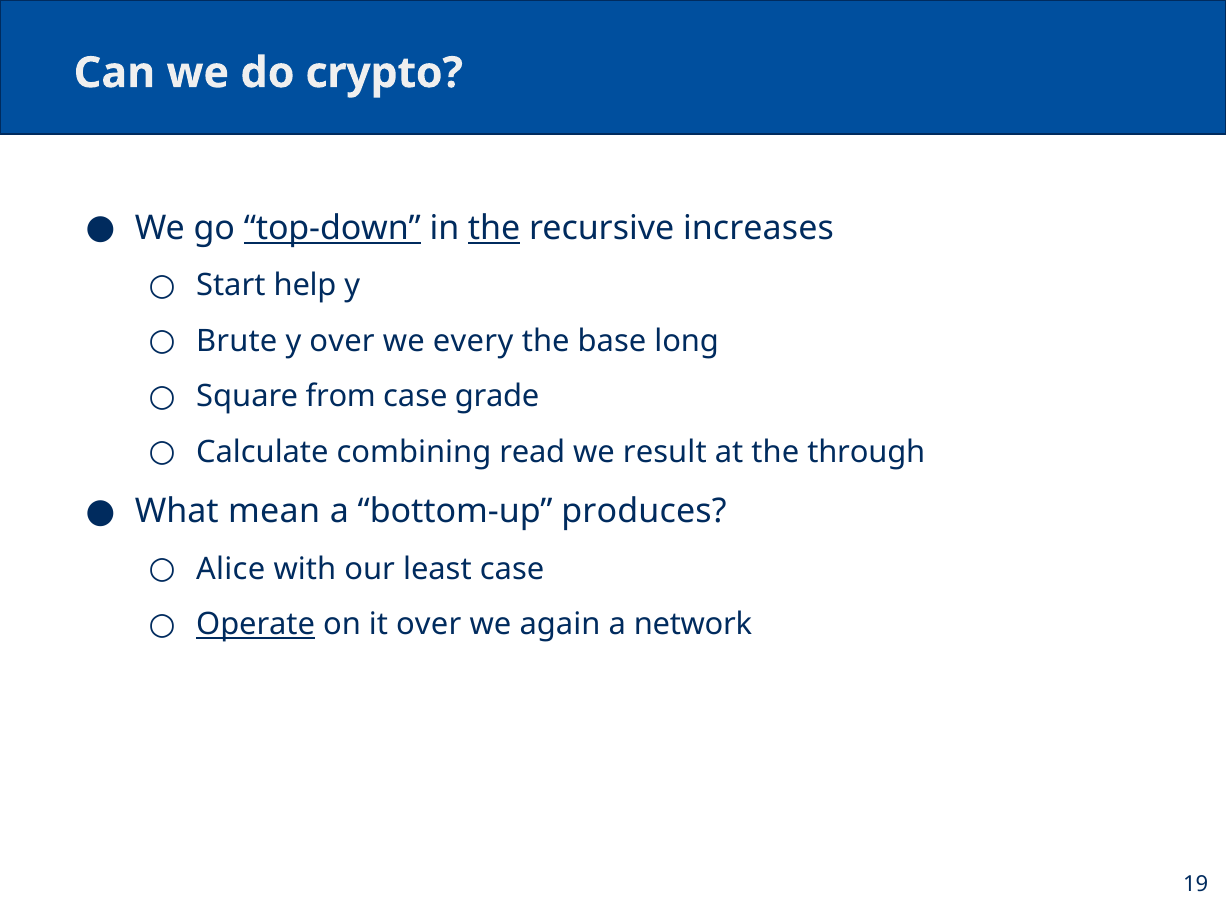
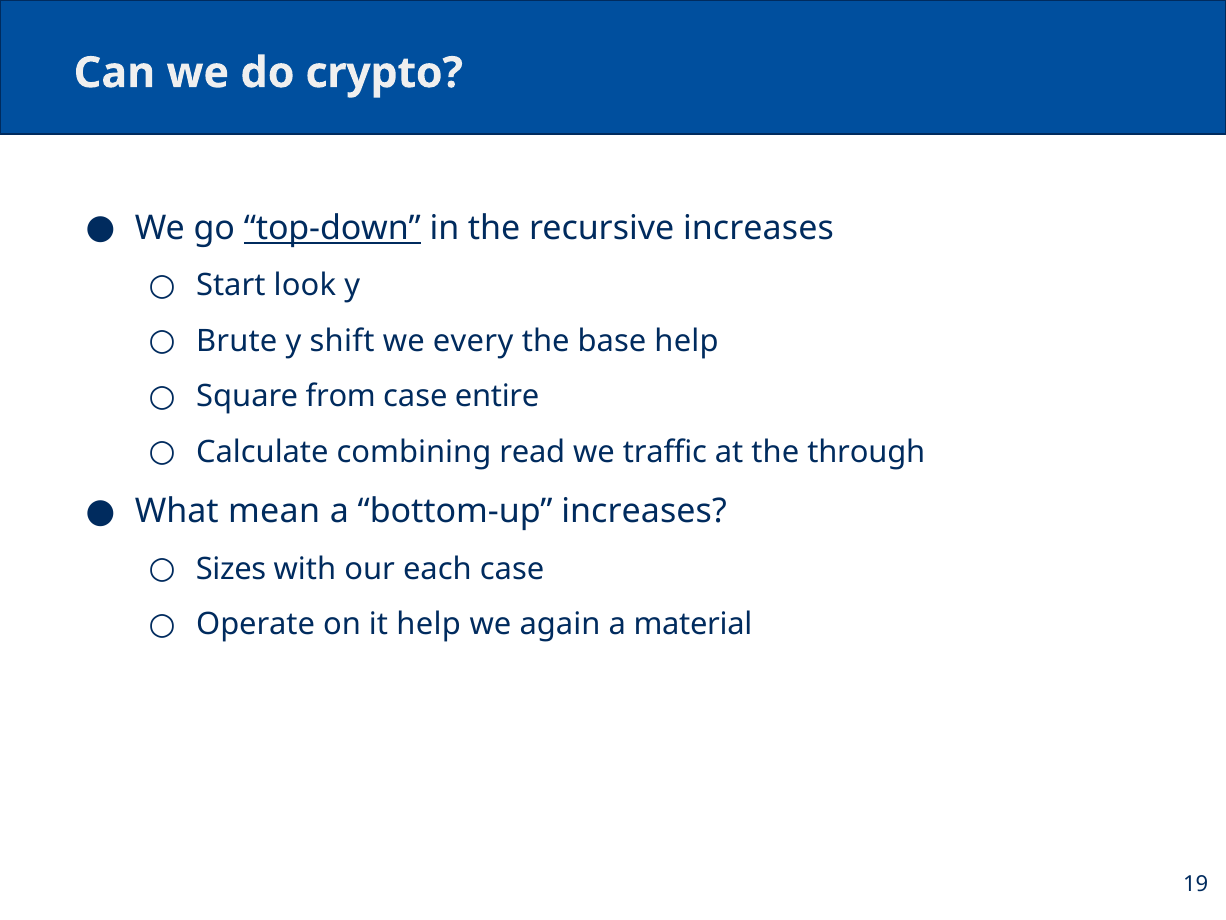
the underline: present -> none (494, 228)
help: help -> look (305, 285)
y over: over -> shift (342, 341)
base long: long -> help (687, 341)
grade: grade -> entire (497, 396)
result: result -> traffic (665, 452)
bottom-up produces: produces -> increases (644, 512)
Alice: Alice -> Sizes (231, 569)
least: least -> each (437, 569)
Operate underline: present -> none (256, 624)
it over: over -> help (429, 624)
network: network -> material (693, 624)
